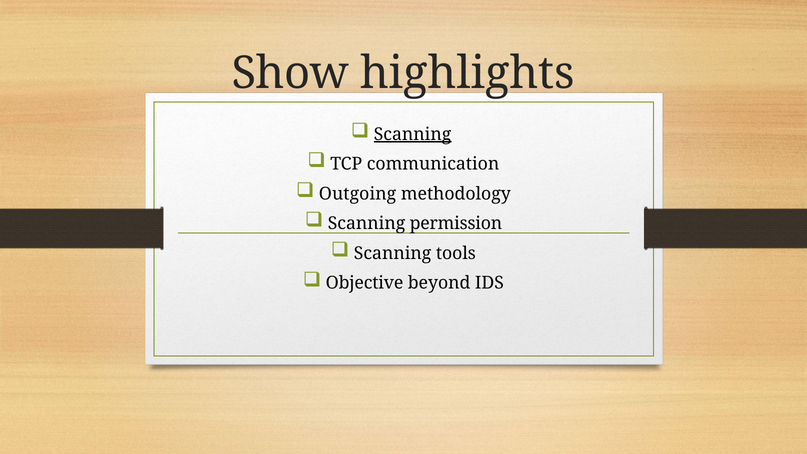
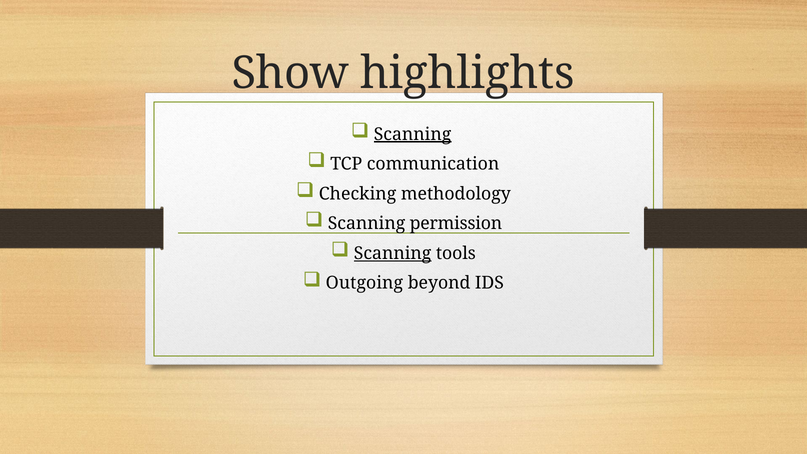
Outgoing: Outgoing -> Checking (358, 194)
Scanning underline: none -> present (393, 253)
Objective: Objective -> Outgoing (364, 283)
